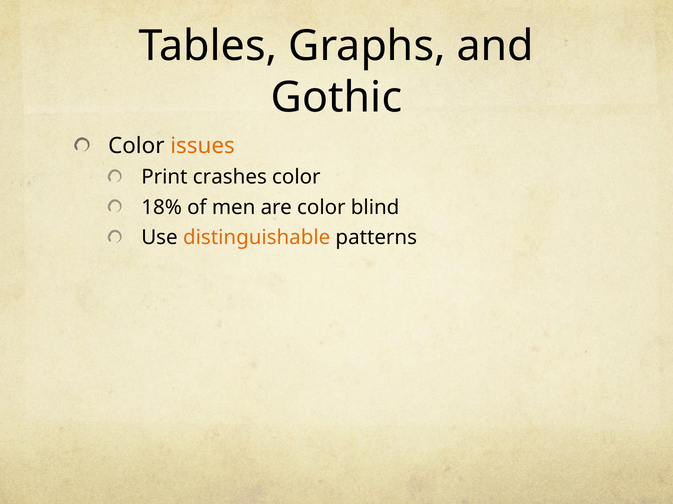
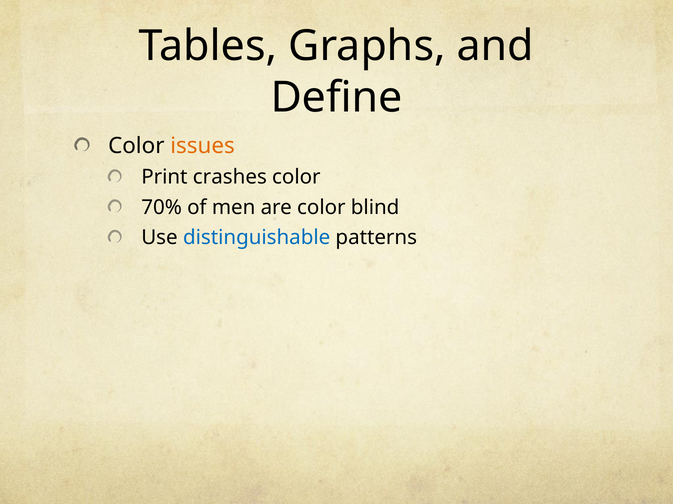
Gothic: Gothic -> Define (337, 98)
18%: 18% -> 70% (162, 208)
distinguishable colour: orange -> blue (257, 238)
